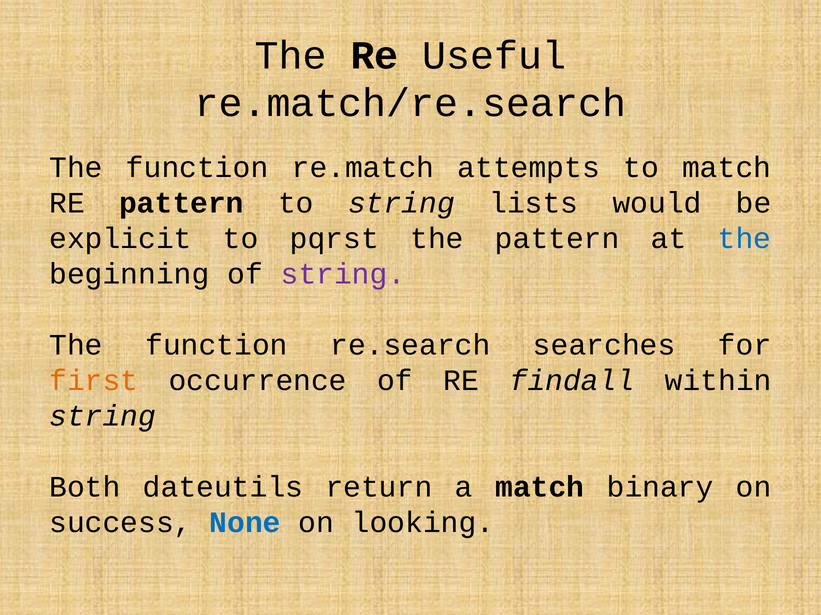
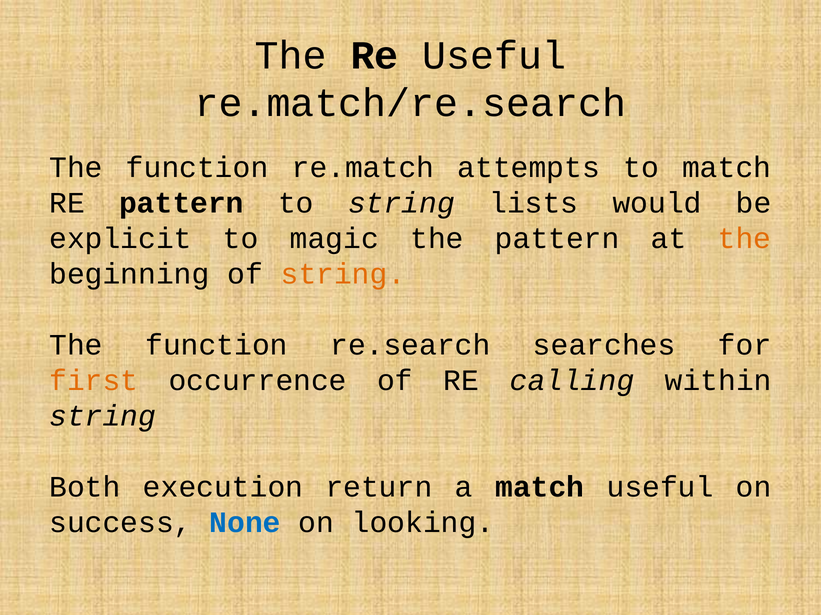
pqrst: pqrst -> magic (334, 239)
the colour: blue -> orange (744, 239)
string colour: purple -> orange (343, 274)
findall: findall -> calling (572, 381)
dateutils: dateutils -> execution (223, 488)
match binary: binary -> useful (660, 488)
